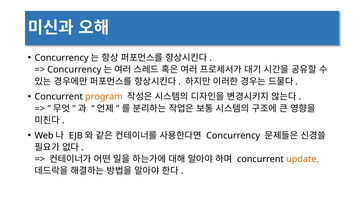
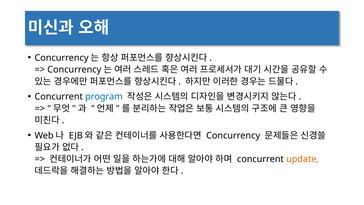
program colour: orange -> blue (104, 97)
